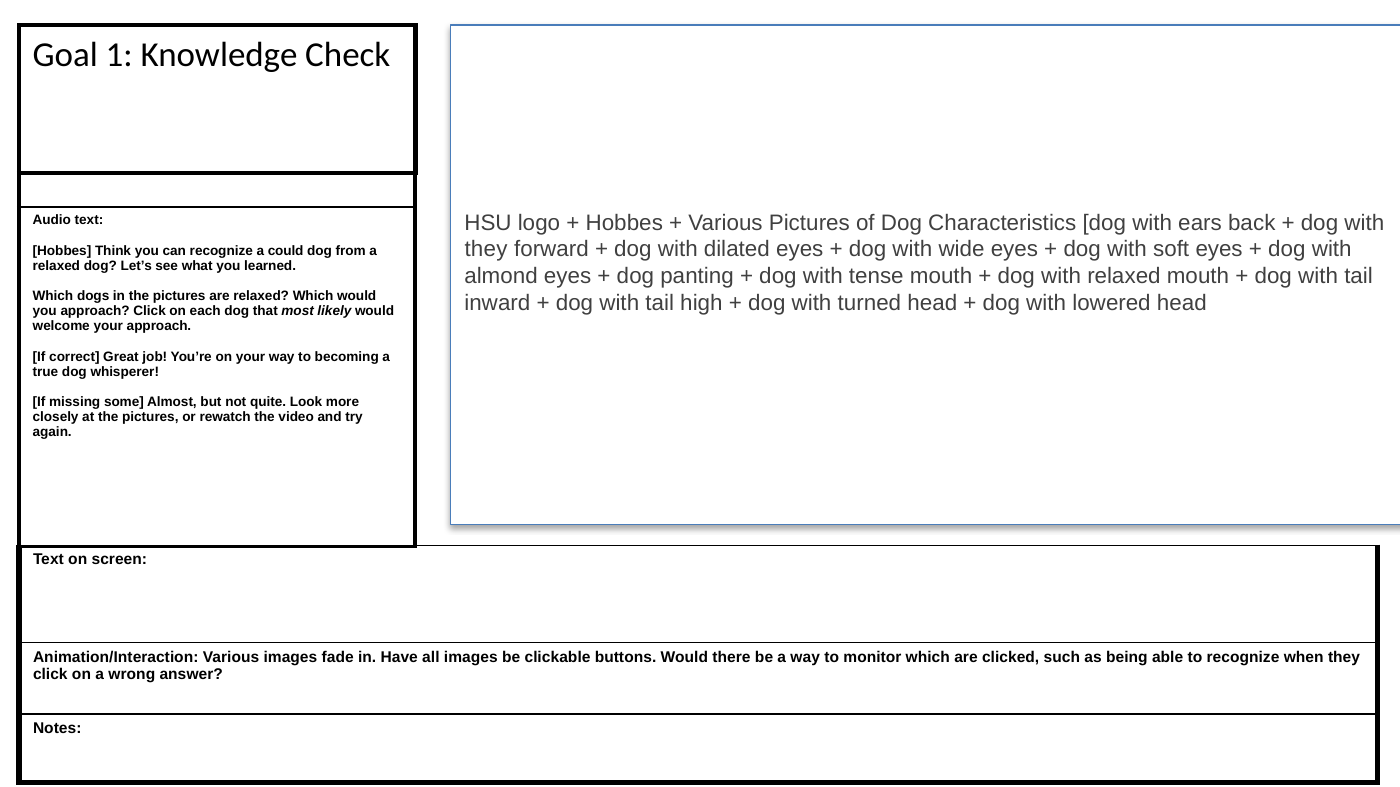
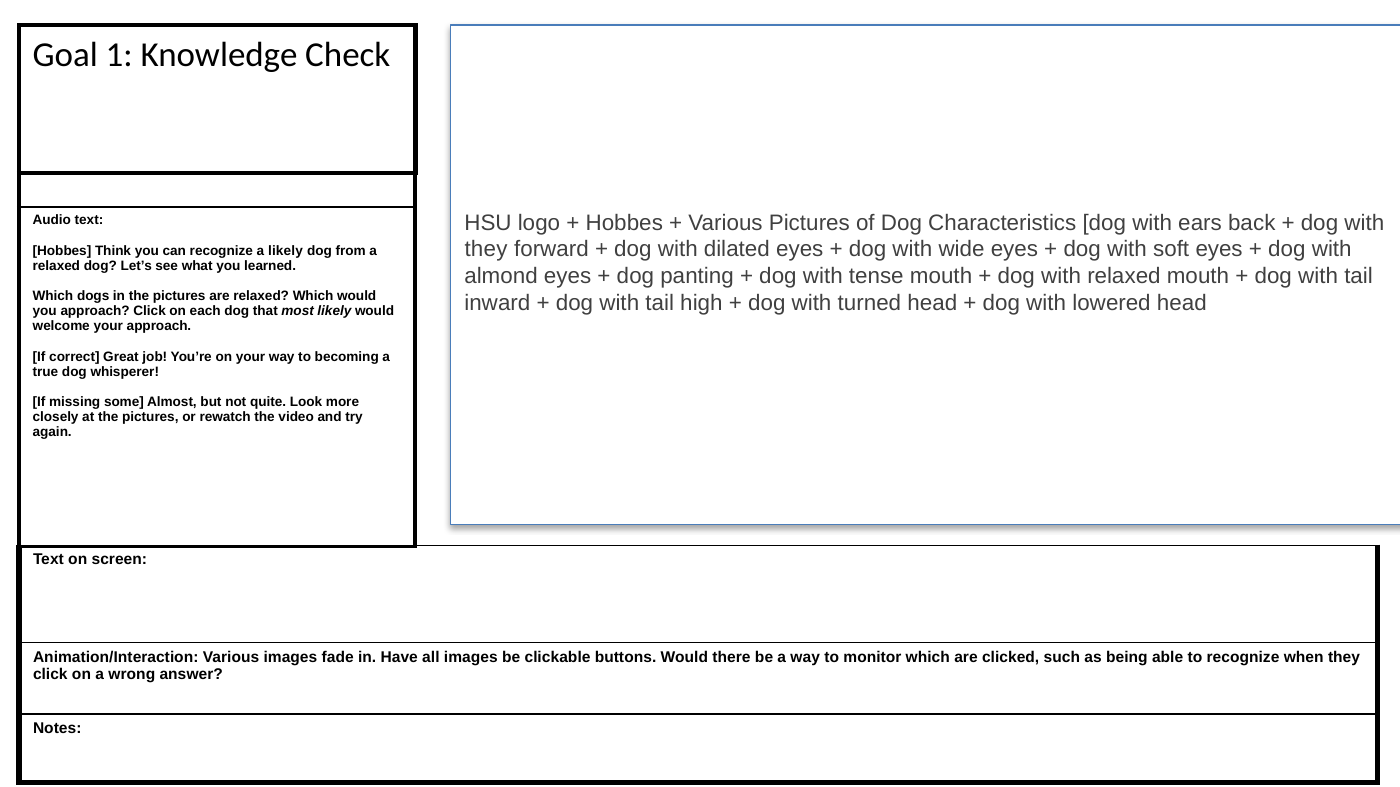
a could: could -> likely (285, 251)
